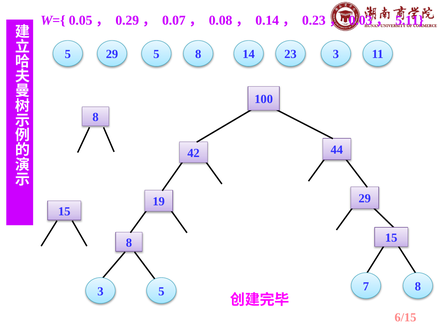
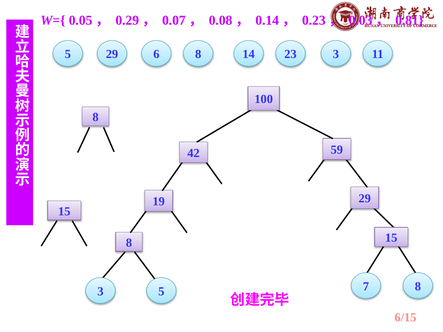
5.11: 5.11 -> 0.81 (410, 20)
29 5: 5 -> 6 (156, 54)
44: 44 -> 59 (337, 150)
